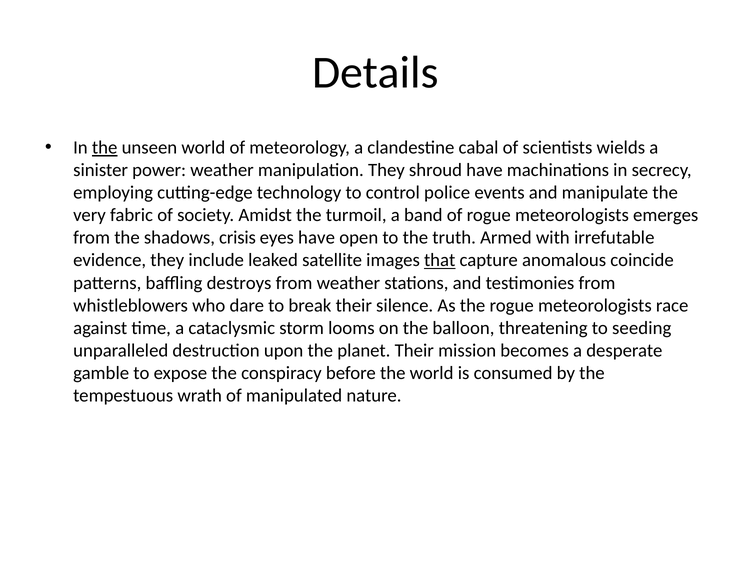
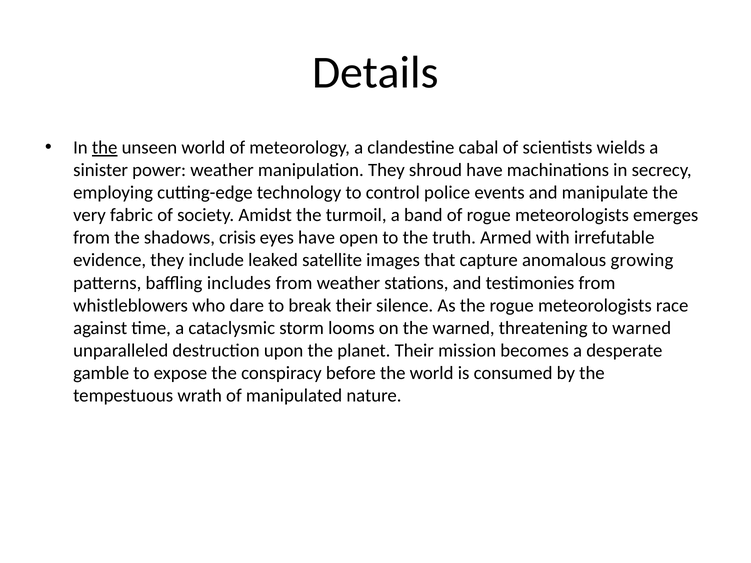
that underline: present -> none (440, 260)
coincide: coincide -> growing (642, 260)
destroys: destroys -> includes (239, 283)
the balloon: balloon -> warned (464, 328)
to seeding: seeding -> warned (642, 328)
